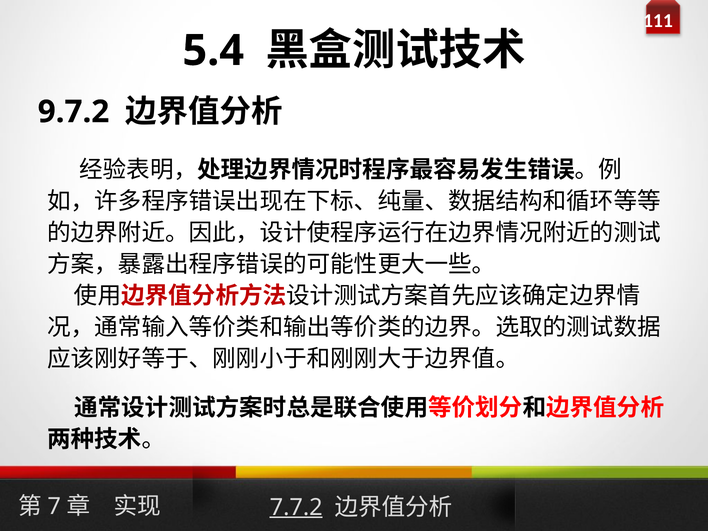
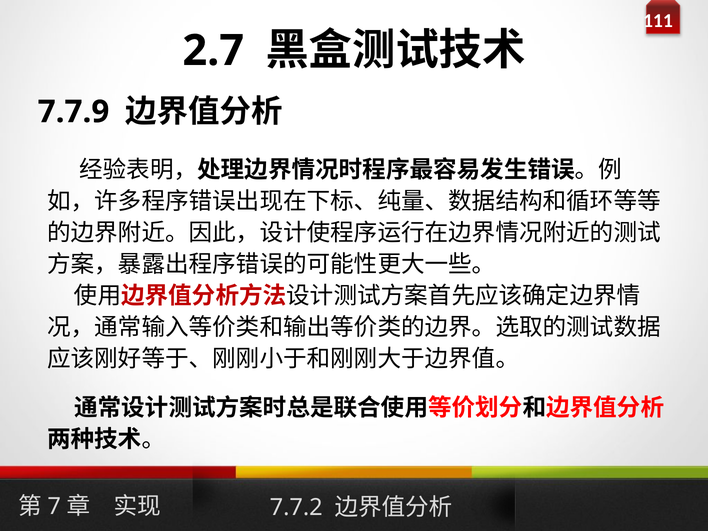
5.4: 5.4 -> 2.7 (213, 51)
9.7.2: 9.7.2 -> 7.7.9 (74, 112)
7.7.2 underline: present -> none (296, 507)
